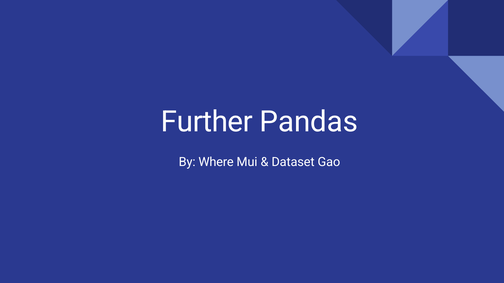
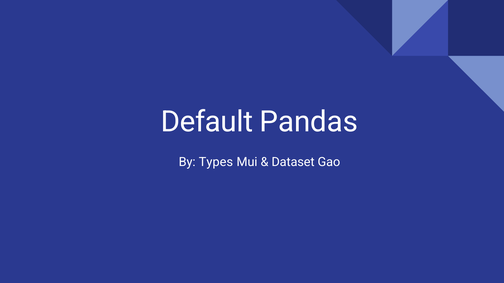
Further: Further -> Default (207, 122)
Where: Where -> Types (216, 162)
